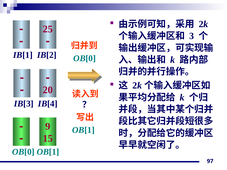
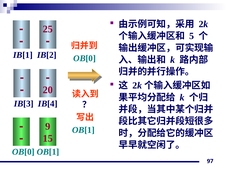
3: 3 -> 5 (192, 36)
